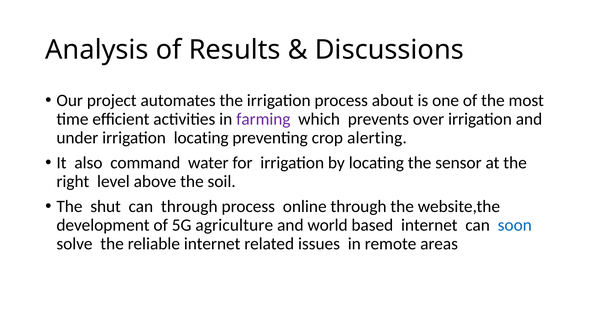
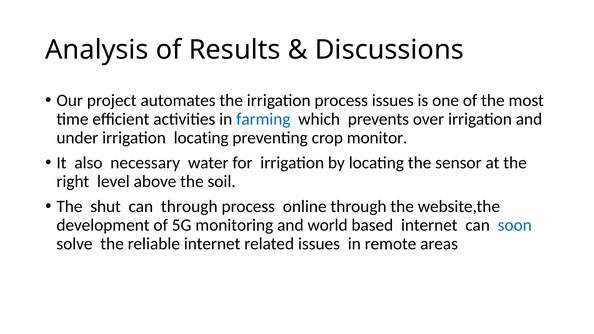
process about: about -> issues (393, 100)
farming colour: purple -> blue (263, 119)
alerting: alerting -> monitor (377, 138)
command: command -> necessary (145, 163)
agriculture: agriculture -> monitoring (234, 225)
